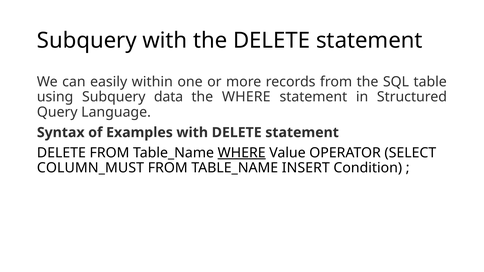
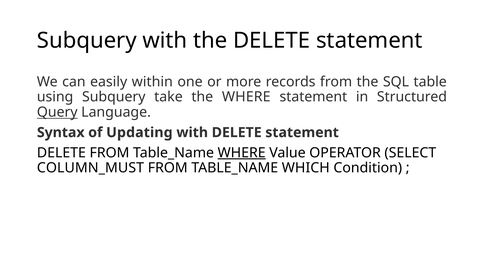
data: data -> take (168, 97)
Query underline: none -> present (57, 112)
Examples: Examples -> Updating (139, 133)
INSERT: INSERT -> WHICH (306, 168)
